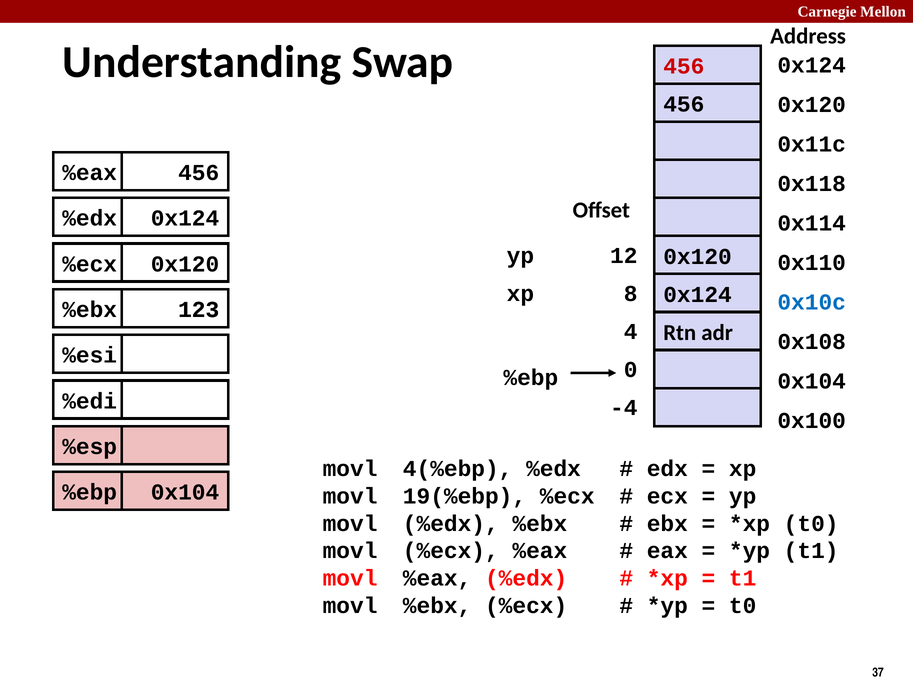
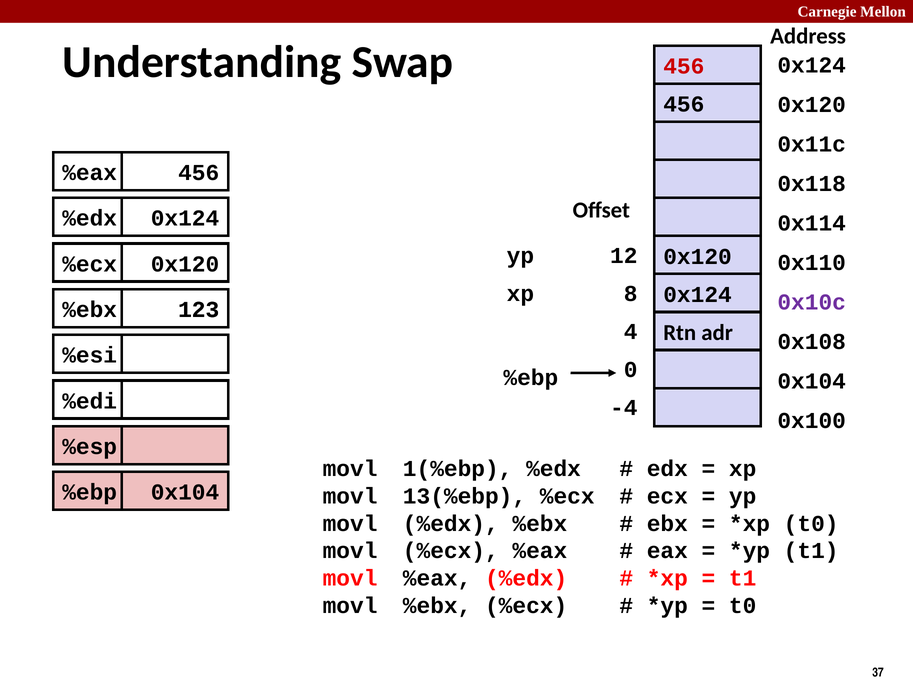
0x10c colour: blue -> purple (812, 302)
4(%ebp: 4(%ebp -> 1(%ebp (458, 469)
19(%ebp: 19(%ebp -> 13(%ebp (464, 496)
